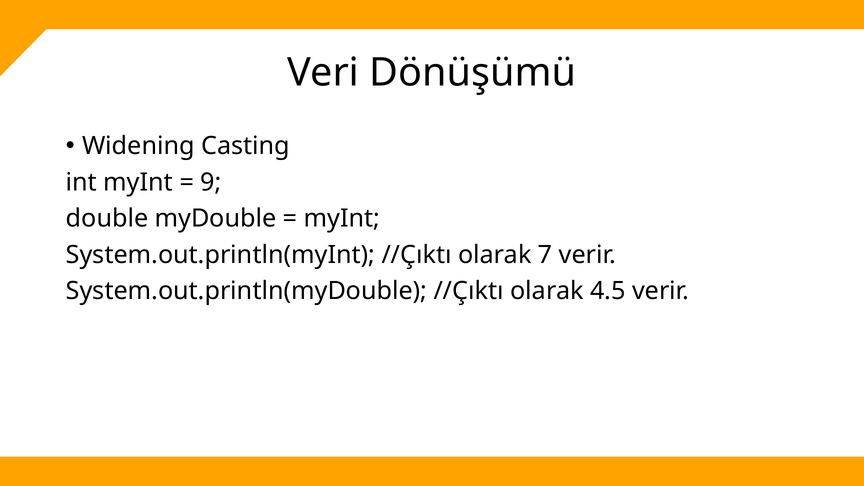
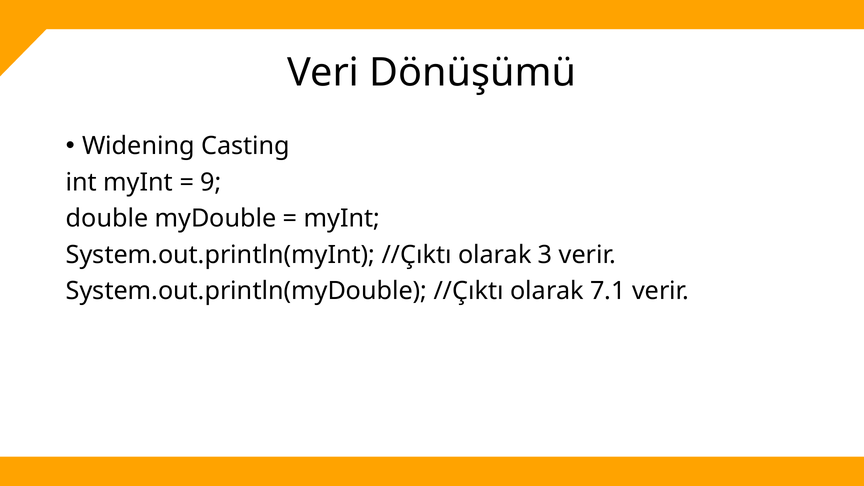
7: 7 -> 3 (545, 255)
4.5: 4.5 -> 7.1 (608, 291)
